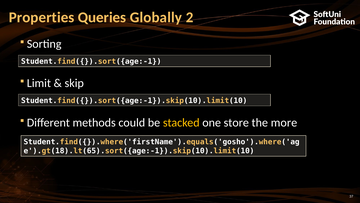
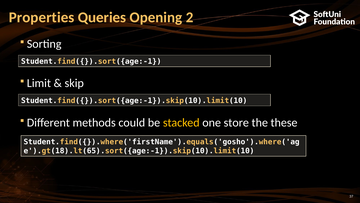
Globally: Globally -> Opening (156, 17)
more: more -> these (284, 122)
